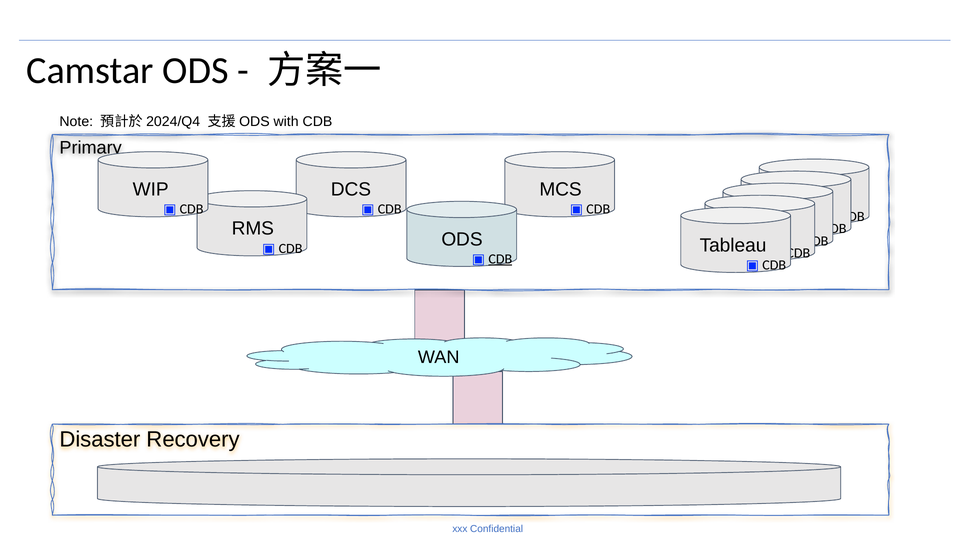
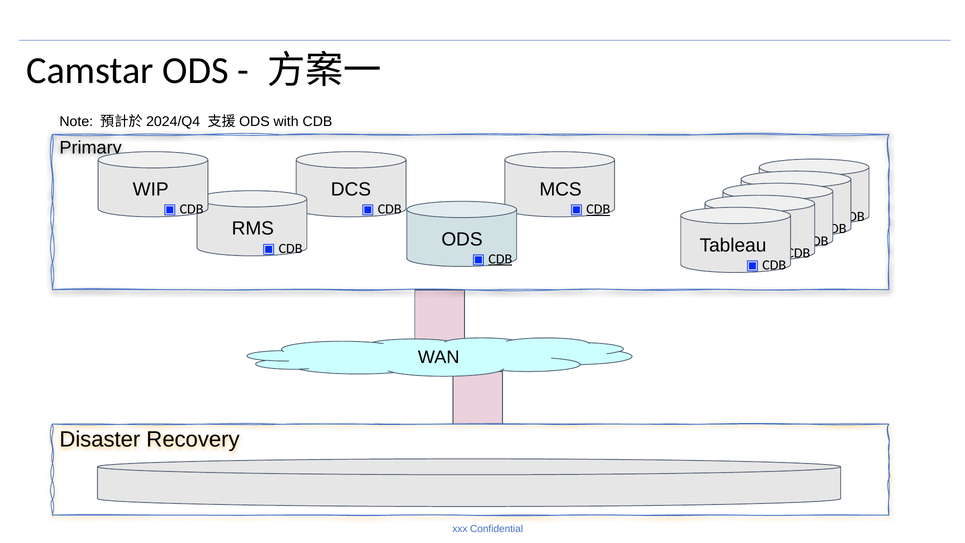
CDB underline: none -> present (598, 209)
